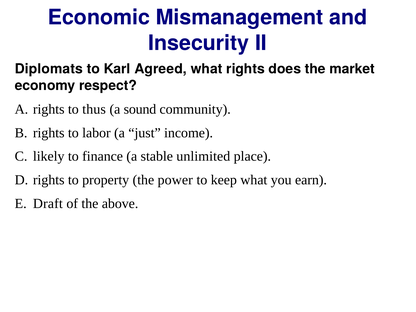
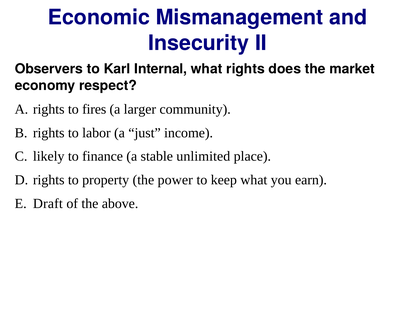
Diplomats: Diplomats -> Observers (49, 69)
Agreed: Agreed -> Internal (161, 69)
thus: thus -> fires (94, 109)
sound: sound -> larger (140, 109)
